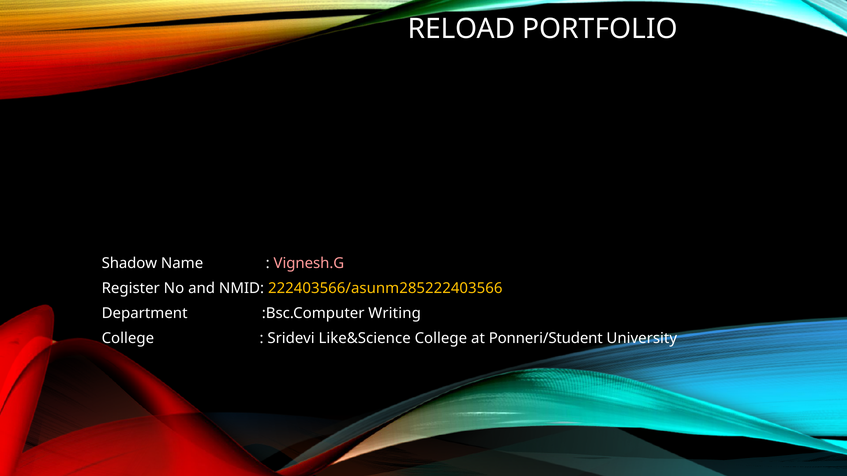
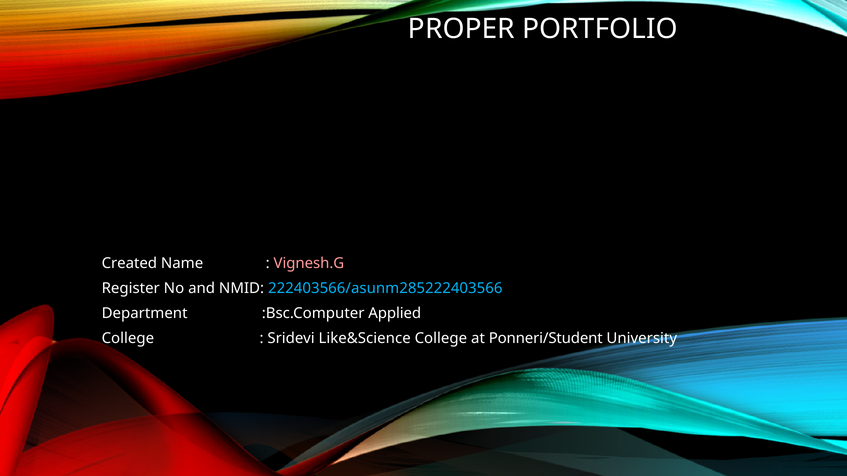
RELOAD: RELOAD -> PROPER (461, 29)
Shadow: Shadow -> Created (129, 264)
222403566/asunm285222403566 colour: yellow -> light blue (385, 289)
Writing: Writing -> Applied (395, 314)
